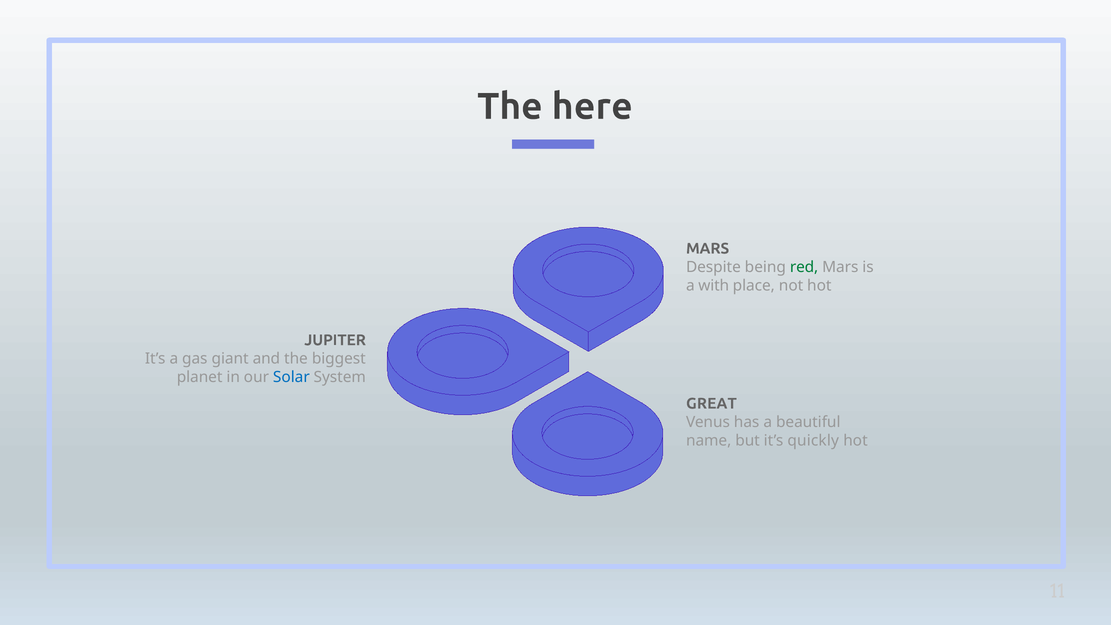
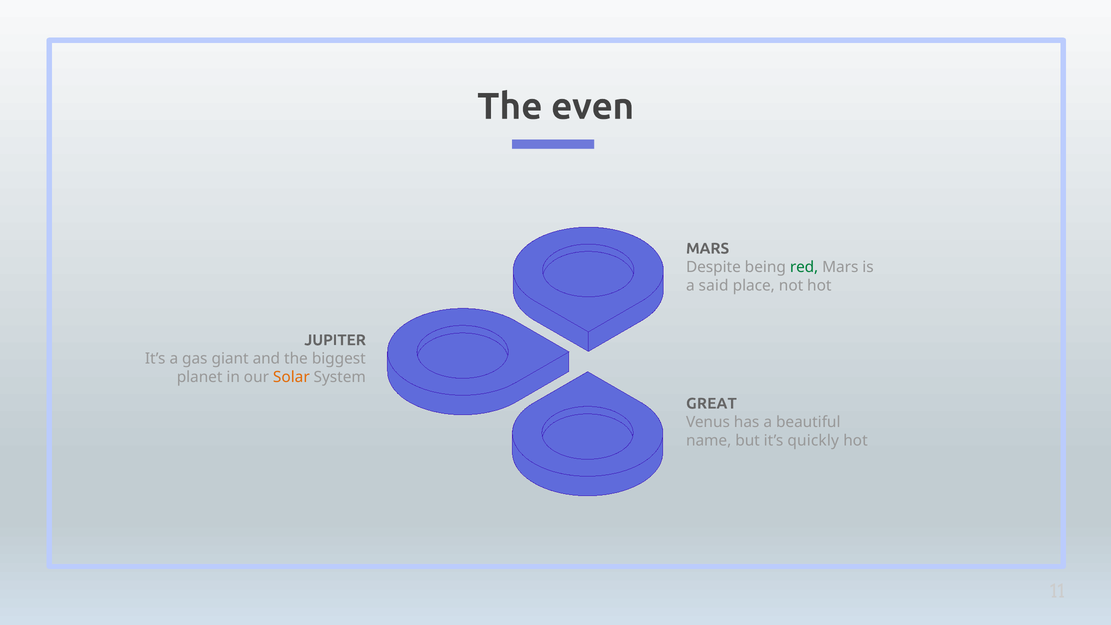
here: here -> even (593, 107)
with: with -> said (714, 286)
Solar colour: blue -> orange (291, 377)
